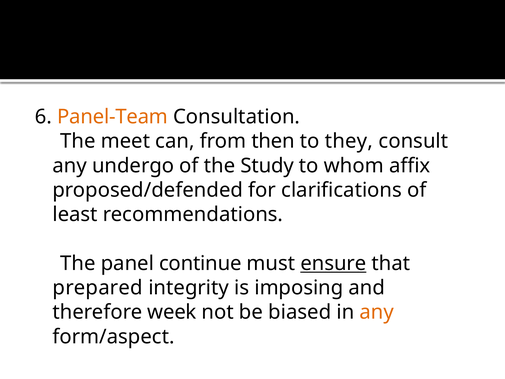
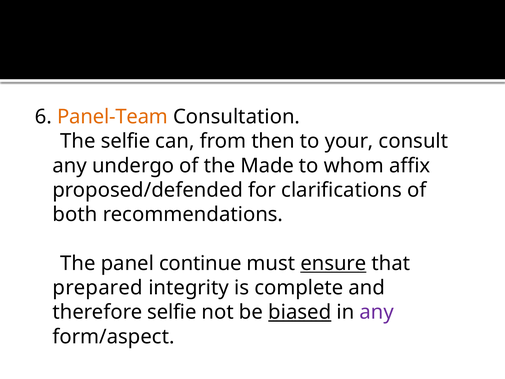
The meet: meet -> selfie (125, 141)
they: they -> your (349, 141)
Study: Study -> Made (267, 166)
least: least -> both (75, 214)
imposing: imposing -> complete (299, 288)
therefore week: week -> selfie (172, 312)
biased underline: none -> present (300, 312)
any colour: orange -> purple (377, 312)
